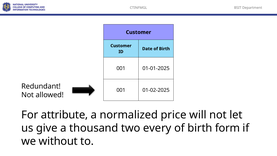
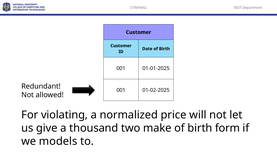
attribute: attribute -> violating (64, 115)
every: every -> make (157, 128)
without: without -> models (58, 141)
